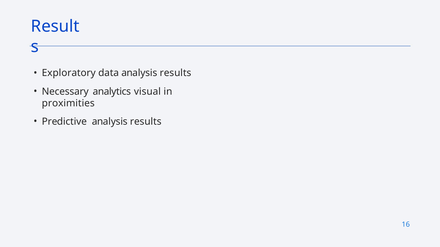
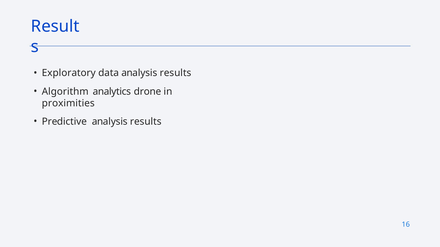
Necessary: Necessary -> Algorithm (65, 92)
visual: visual -> drone (147, 92)
